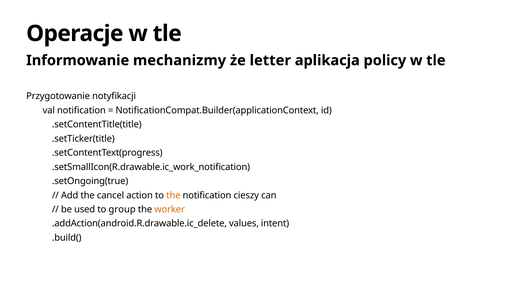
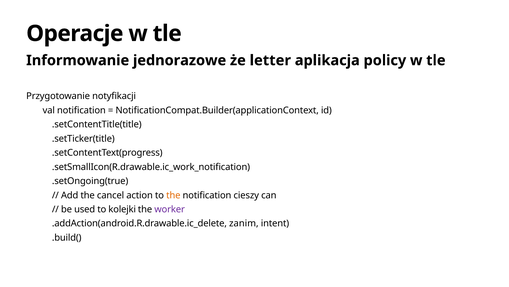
mechanizmy: mechanizmy -> jednorazowe (180, 60)
group: group -> kolejki (122, 209)
worker colour: orange -> purple (170, 209)
values: values -> zanim (244, 223)
